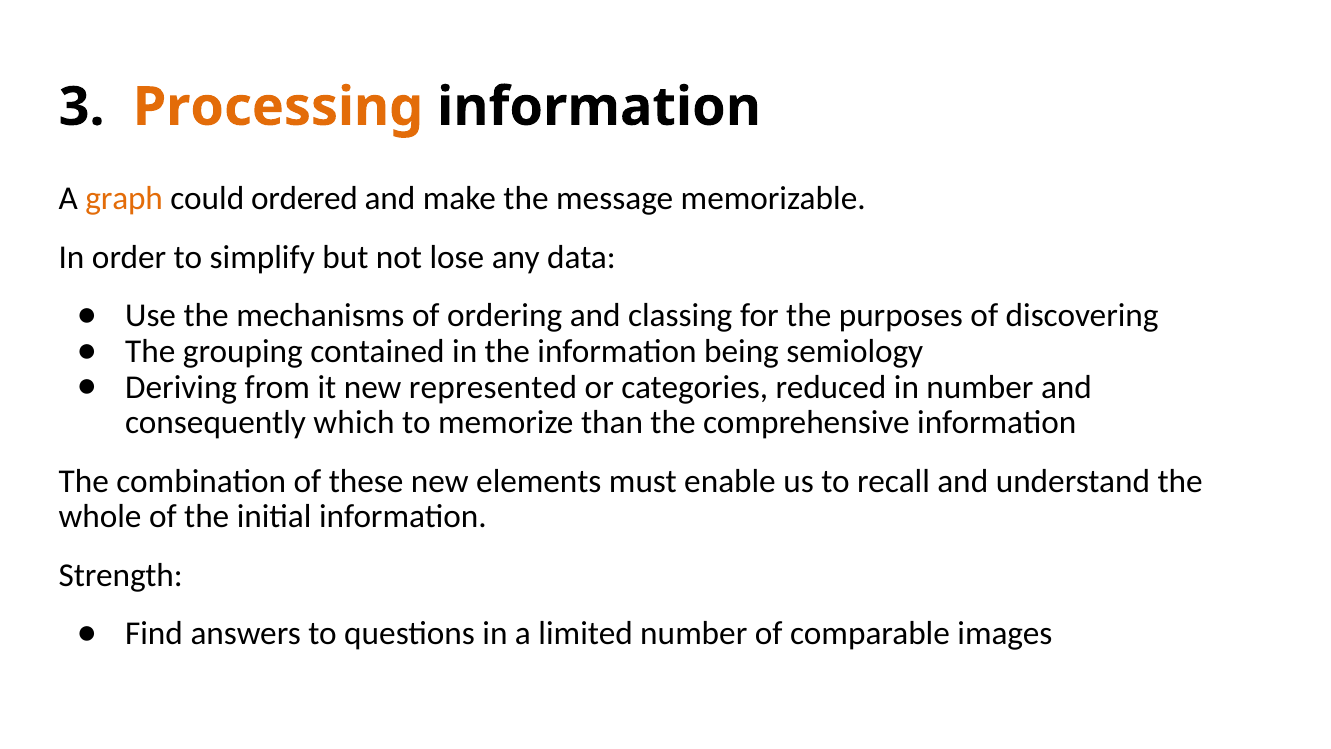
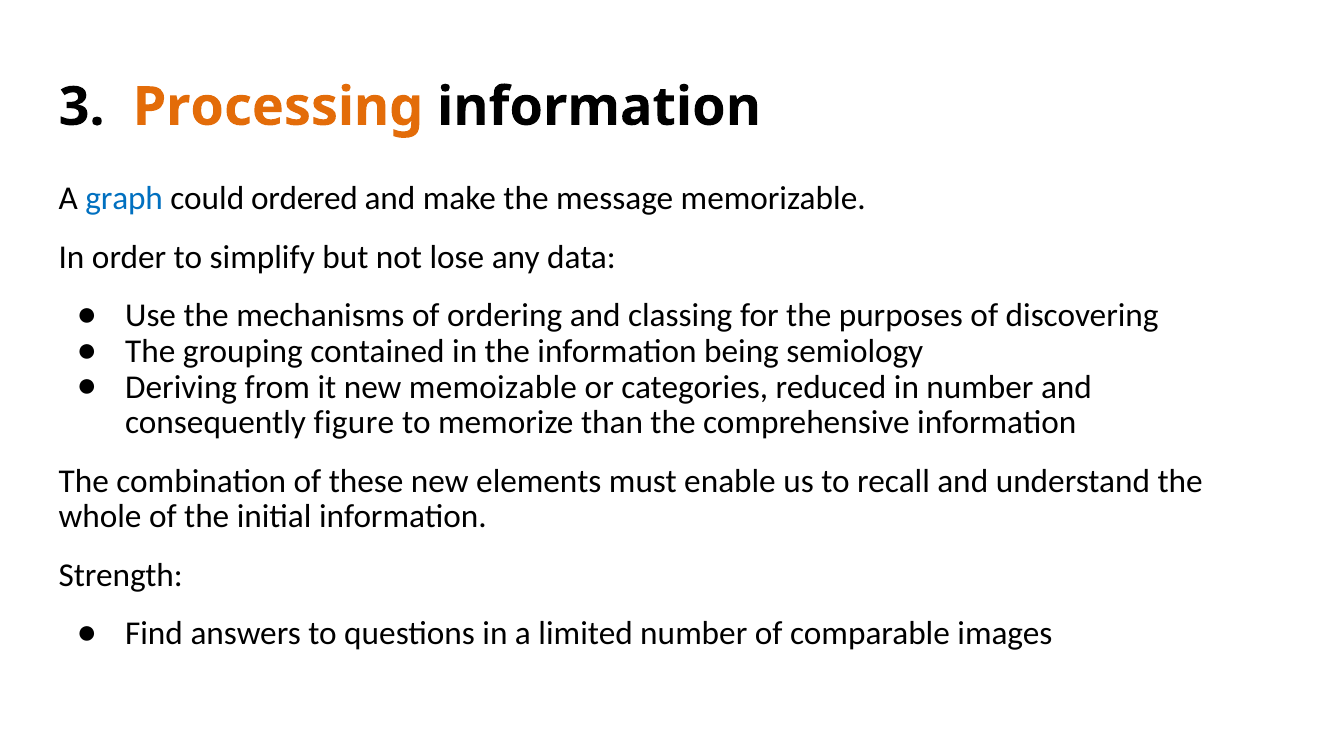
graph colour: orange -> blue (124, 199)
represented: represented -> memoizable (493, 387)
which: which -> figure (354, 423)
